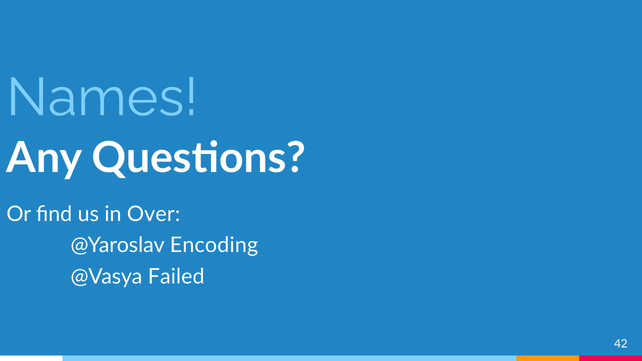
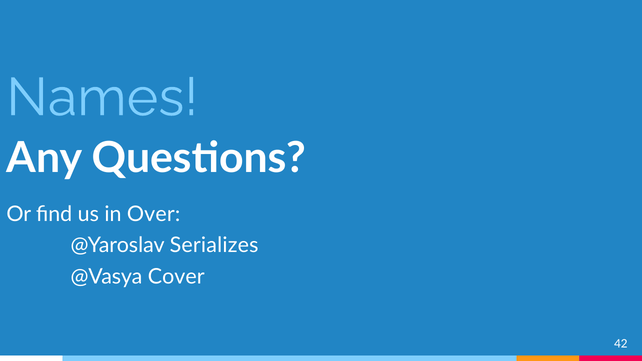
Encoding: Encoding -> Serializes (214, 246)
Failed: Failed -> Cover (176, 277)
